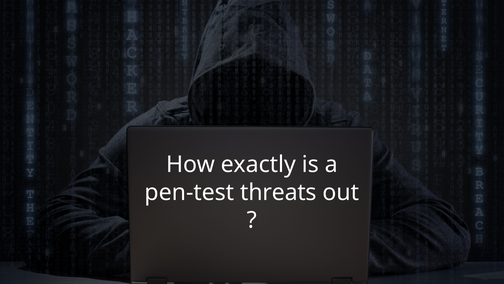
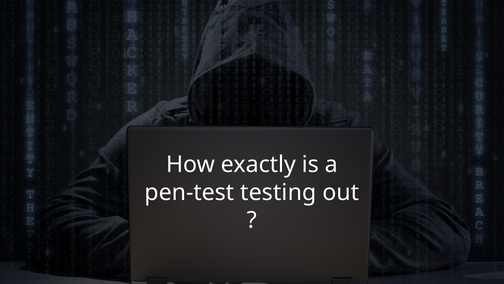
threats: threats -> testing (278, 192)
